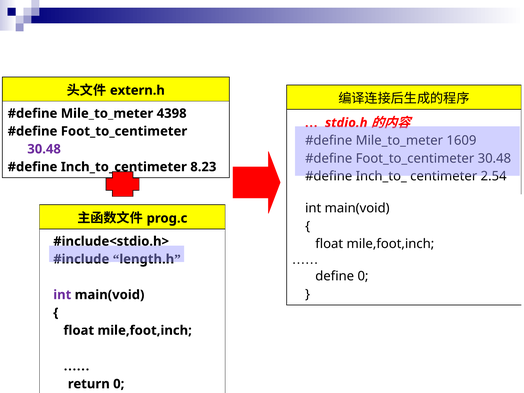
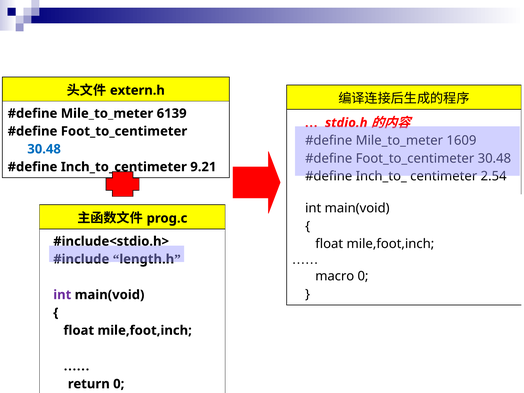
4398: 4398 -> 6139 (172, 113)
30.48 colour: purple -> blue (44, 149)
8.23: 8.23 -> 9.21 (203, 167)
define: define -> macro (335, 276)
